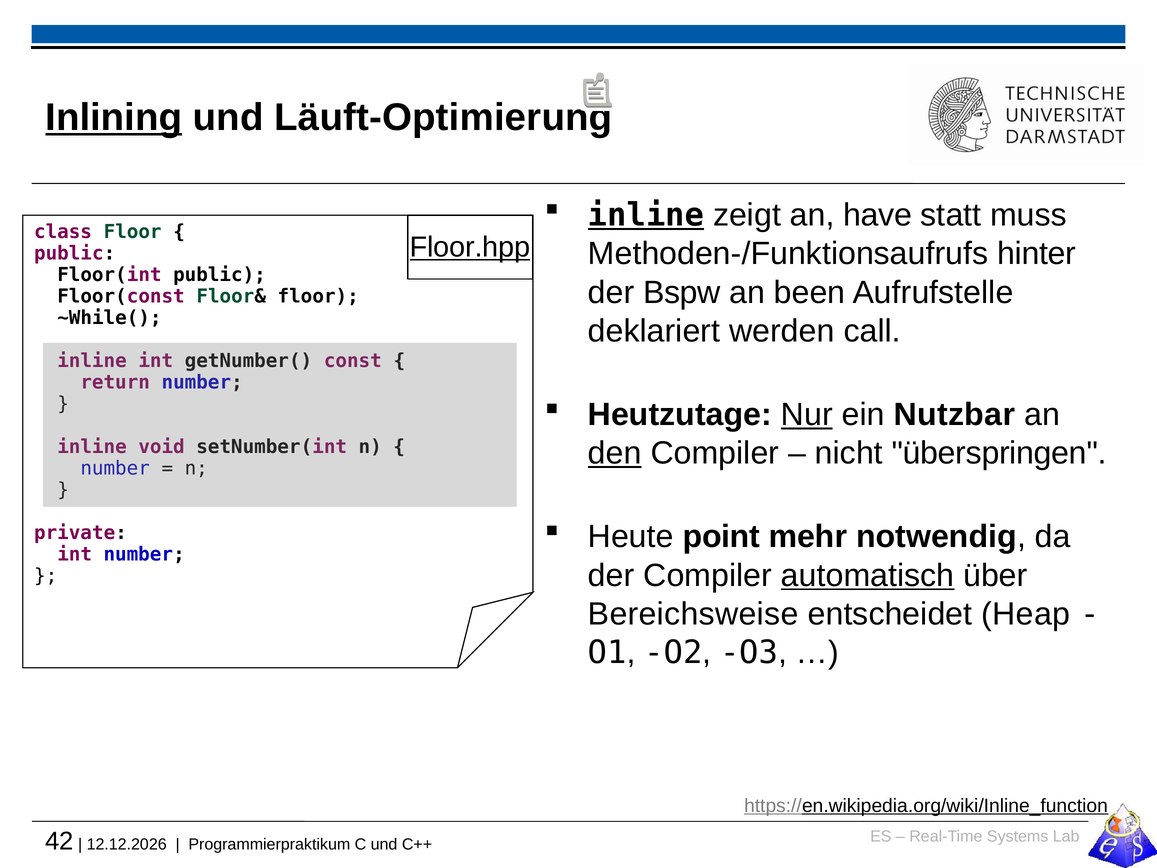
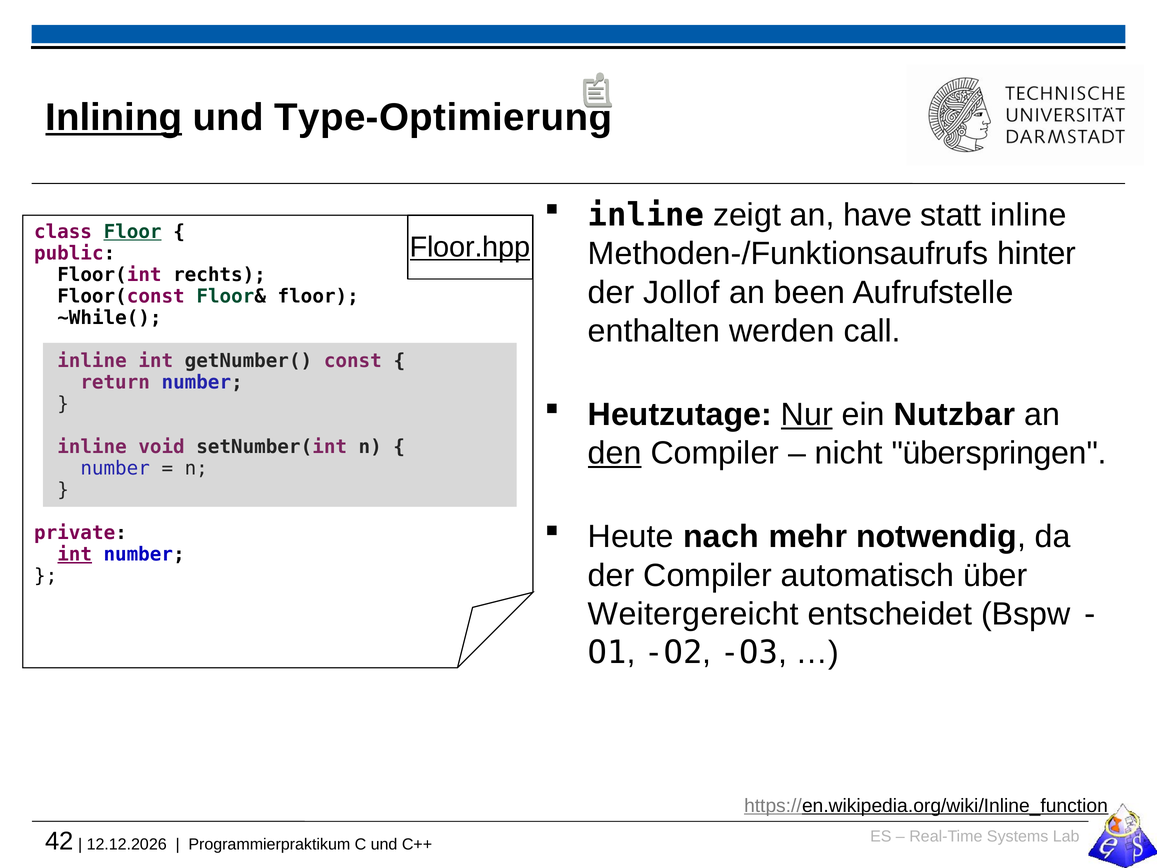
Läuft-Optimierung: Läuft-Optimierung -> Type-Optimierung (443, 118)
inline underline: present -> none (646, 215)
statt muss: muss -> inline (1028, 215)
Floor underline: none -> present (133, 232)
Floor(int public: public -> rechts (219, 275)
Bspw: Bspw -> Jollof (682, 292)
deklariert: deklariert -> enthalten (654, 331)
point: point -> nach (721, 537)
int underline: none -> present (75, 554)
automatisch underline: present -> none (868, 575)
Bereichsweise: Bereichsweise -> Weitergereicht (693, 614)
Heap: Heap -> Bspw (1026, 614)
